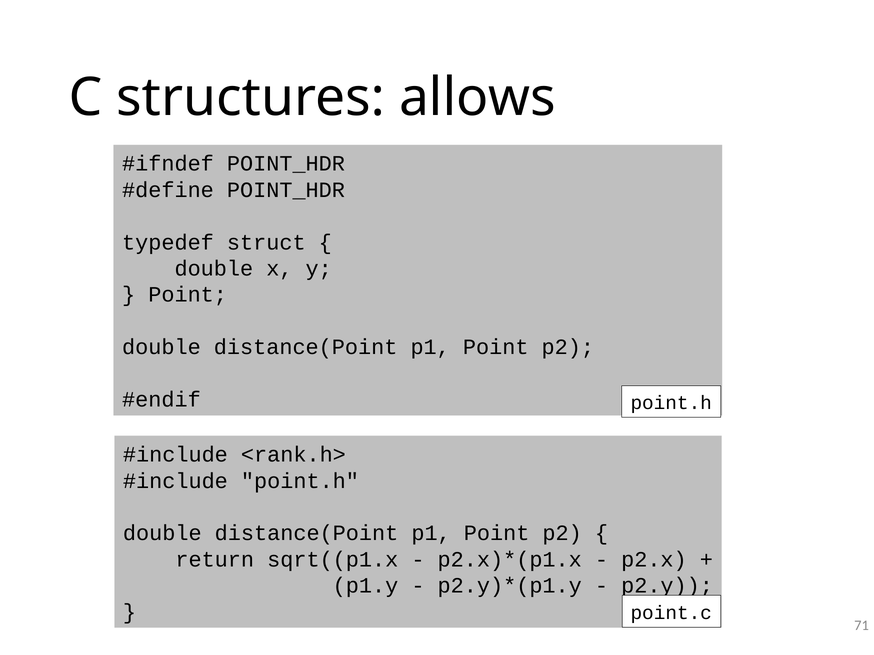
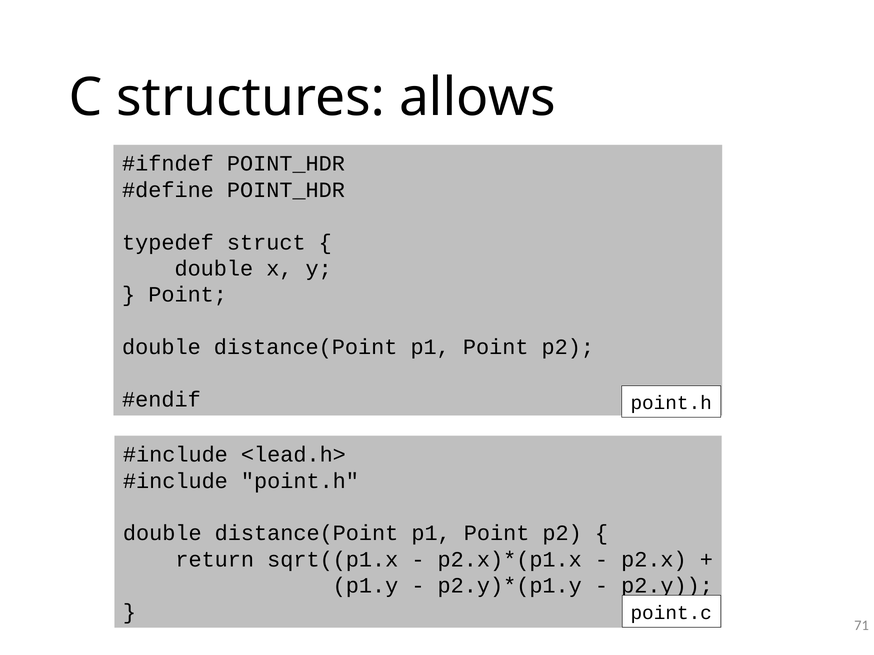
<rank.h>: <rank.h> -> <lead.h> (293, 455)
